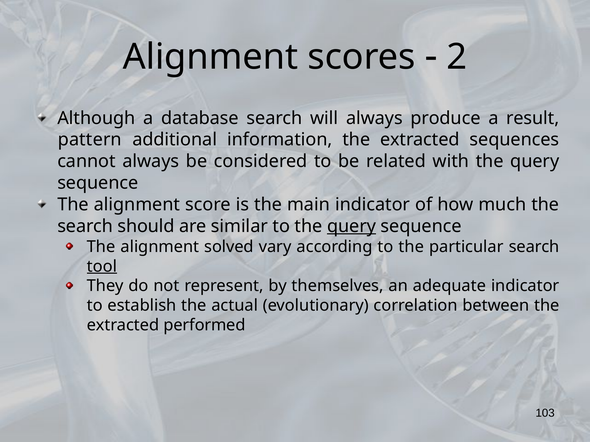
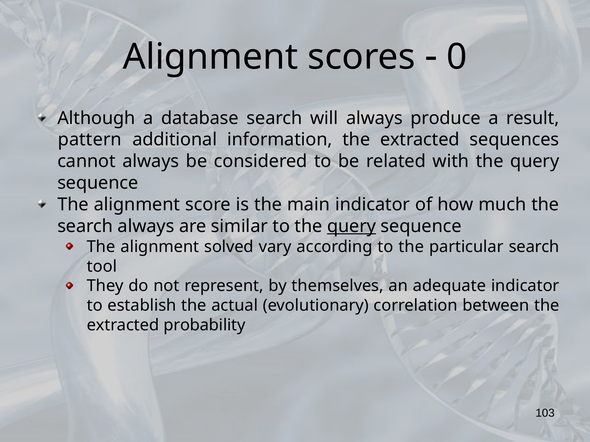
2: 2 -> 0 (457, 57)
search should: should -> always (146, 226)
tool underline: present -> none (102, 267)
performed: performed -> probability (204, 326)
